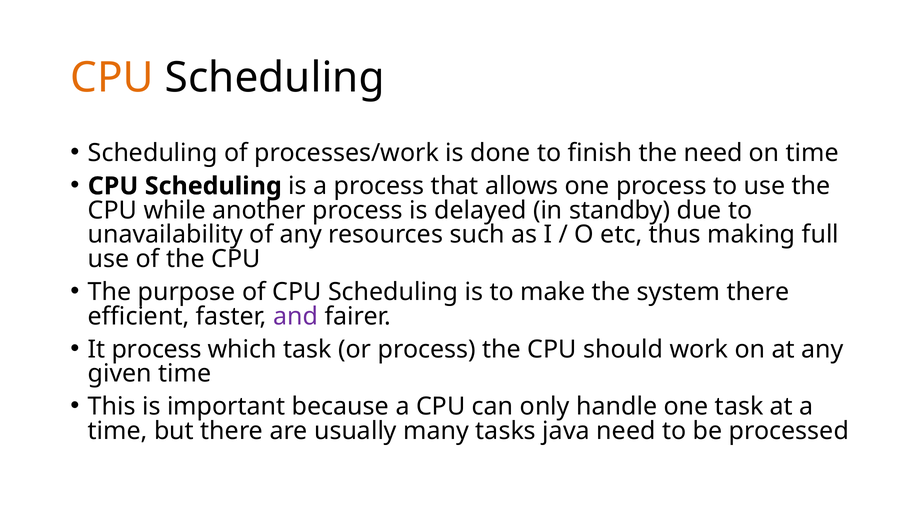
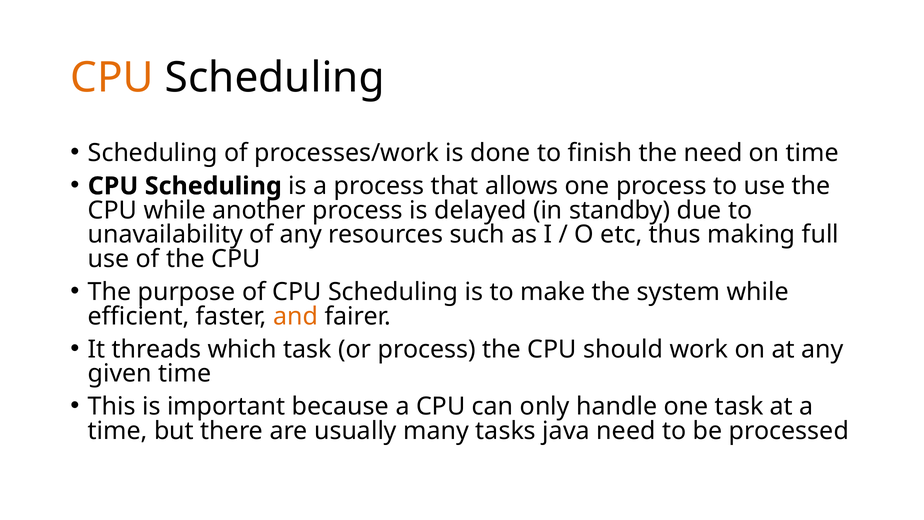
system there: there -> while (758, 292)
and colour: purple -> orange (296, 316)
It process: process -> threads (157, 349)
